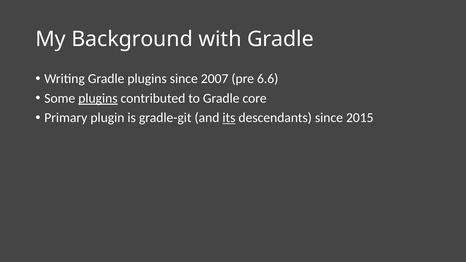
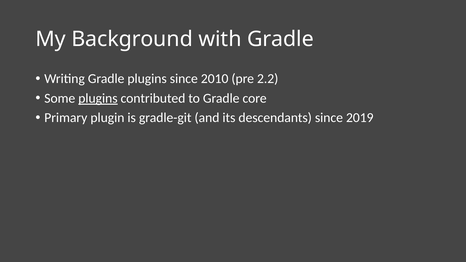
2007: 2007 -> 2010 (215, 79)
6.6: 6.6 -> 2.2 (268, 79)
its underline: present -> none (229, 118)
2015: 2015 -> 2019 (360, 118)
